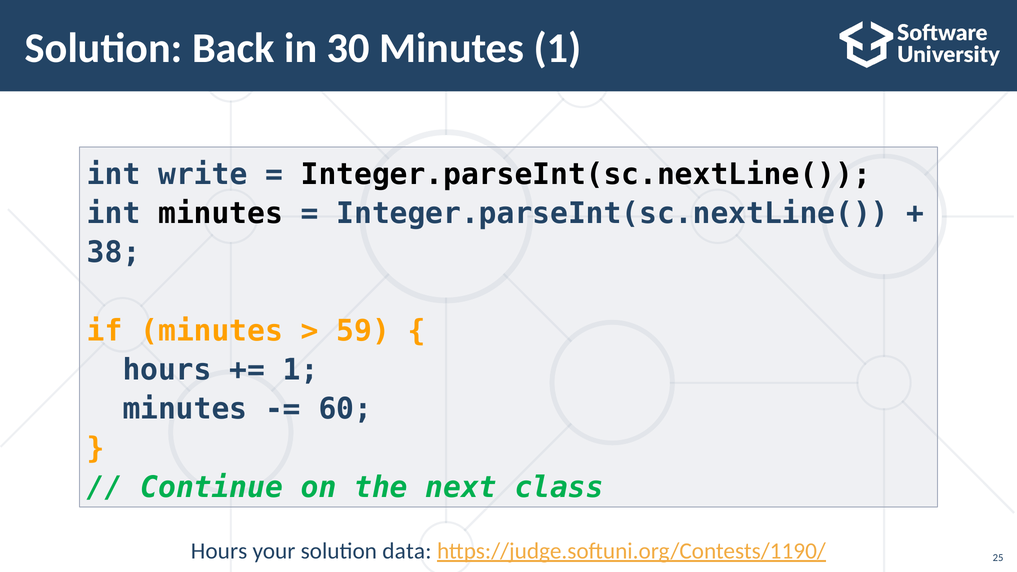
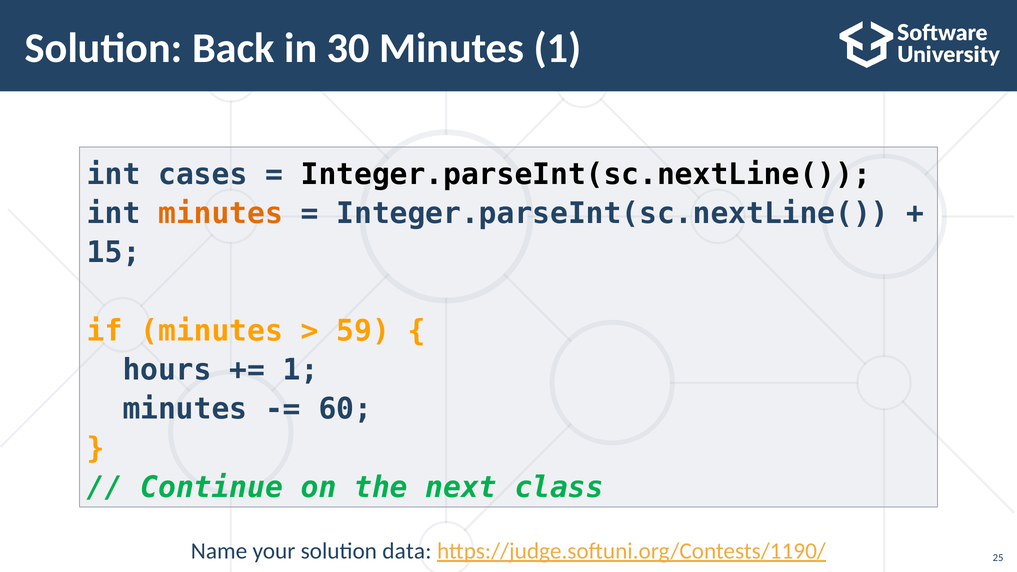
write: write -> cases (203, 174)
minutes colour: black -> orange (221, 213)
38: 38 -> 15 (114, 253)
Hours: Hours -> Name (219, 551)
